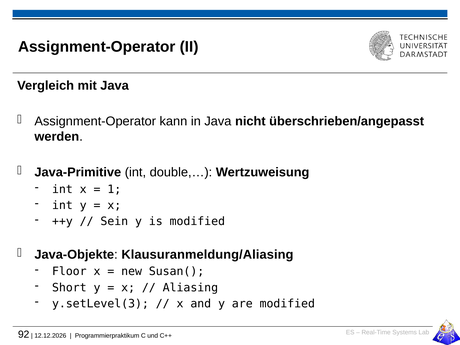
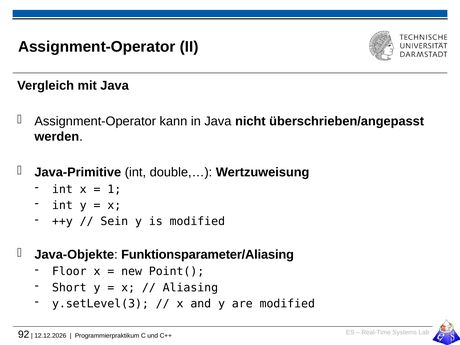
Klausuranmeldung/Aliasing: Klausuranmeldung/Aliasing -> Funktionsparameter/Aliasing (208, 255)
Susan(: Susan( -> Point( (177, 272)
